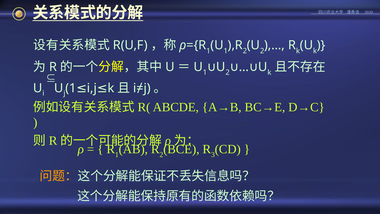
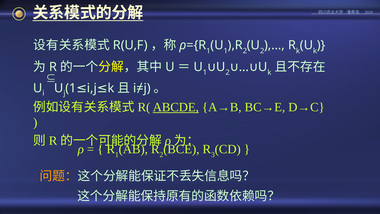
ABCDE underline: none -> present (176, 107)
